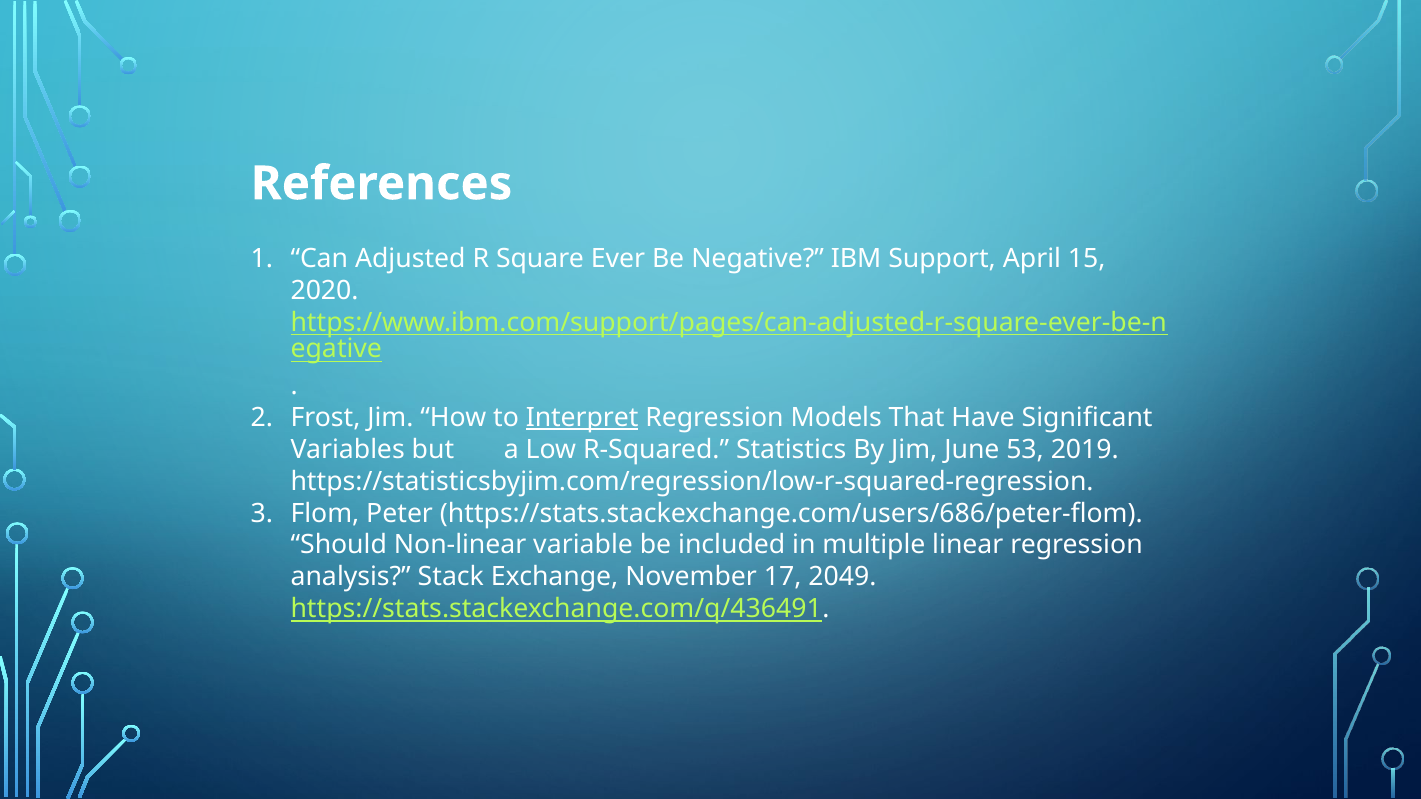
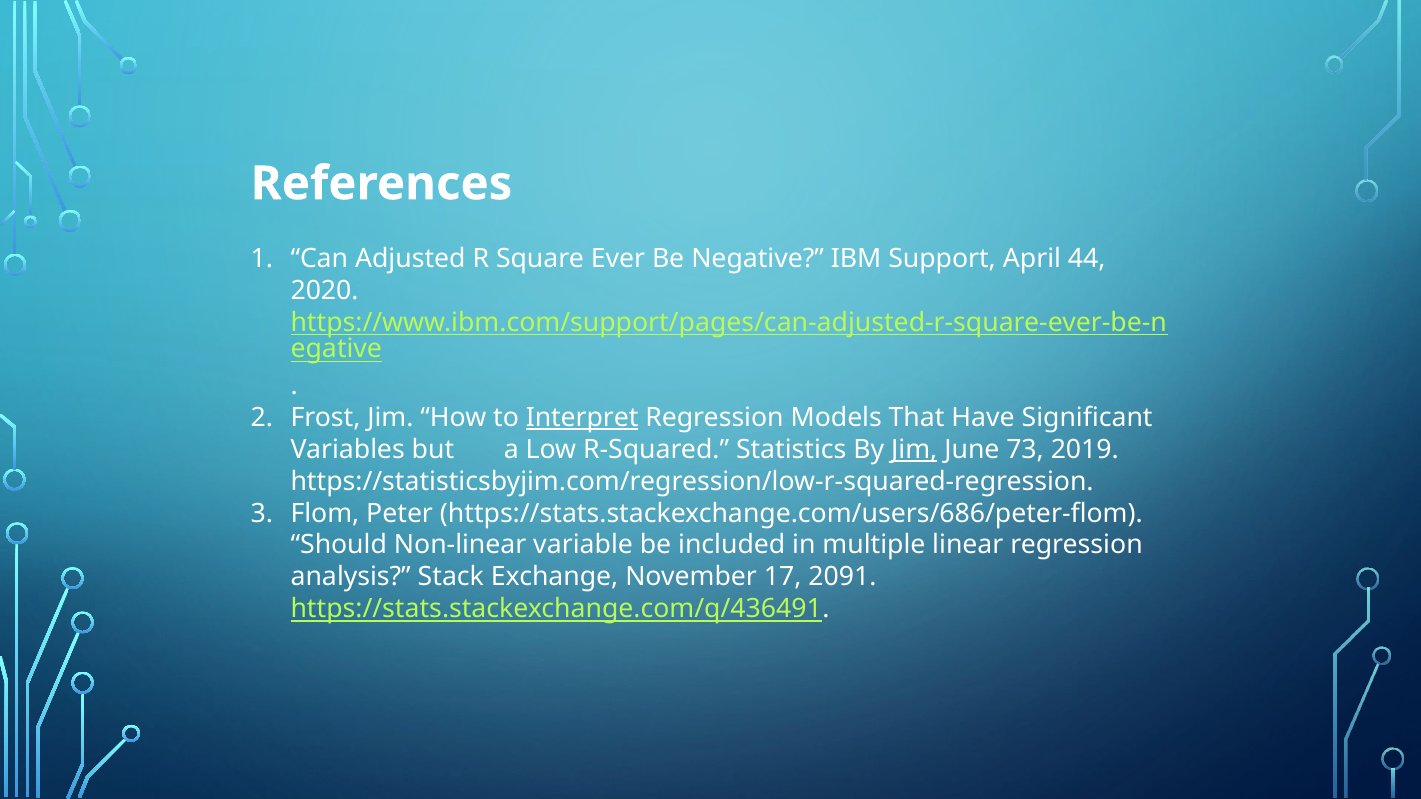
15: 15 -> 44 (1087, 259)
Jim underline: none -> present (914, 449)
53: 53 -> 73 (1025, 449)
2049: 2049 -> 2091 (842, 577)
